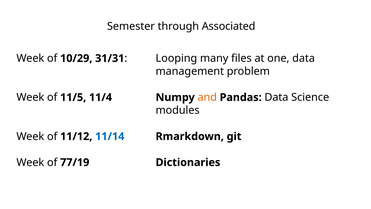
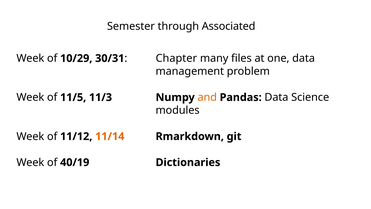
31/31: 31/31 -> 30/31 (110, 58)
Looping: Looping -> Chapter (176, 58)
11/4: 11/4 -> 11/3 (100, 97)
11/14 colour: blue -> orange (110, 136)
77/19: 77/19 -> 40/19 (75, 162)
